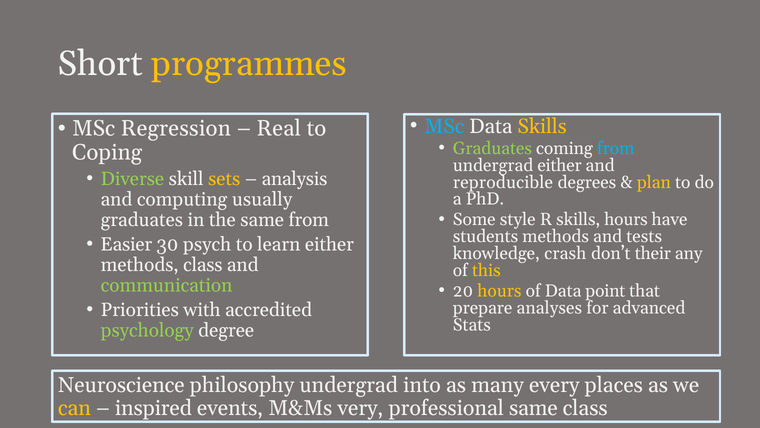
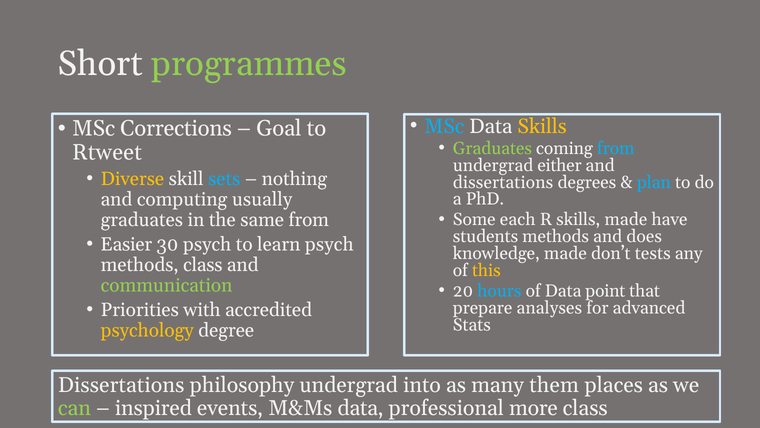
programmes colour: yellow -> light green (249, 64)
Regression: Regression -> Corrections (176, 128)
Real: Real -> Goal (279, 128)
Coping: Coping -> Rtweet (107, 152)
Diverse colour: light green -> yellow (132, 179)
sets colour: yellow -> light blue (224, 179)
analysis: analysis -> nothing (294, 179)
reproducible: reproducible -> dissertations (503, 182)
plan colour: yellow -> light blue (654, 182)
style: style -> each (518, 219)
skills hours: hours -> made (626, 219)
tests: tests -> does (644, 236)
learn either: either -> psych (329, 244)
knowledge crash: crash -> made (565, 253)
their: their -> tests (653, 253)
hours colour: yellow -> light blue (499, 291)
psychology colour: light green -> yellow (147, 330)
Neuroscience: Neuroscience -> Dissertations (121, 384)
every: every -> them (554, 384)
can colour: yellow -> light green (74, 408)
M&Ms very: very -> data (361, 408)
professional same: same -> more (533, 408)
